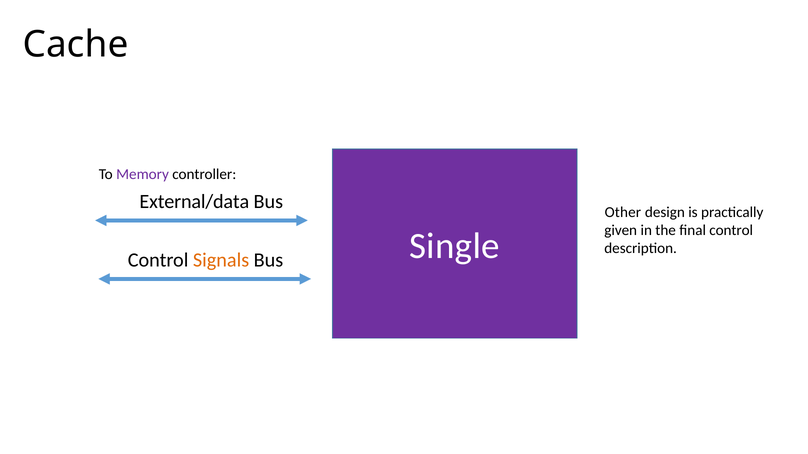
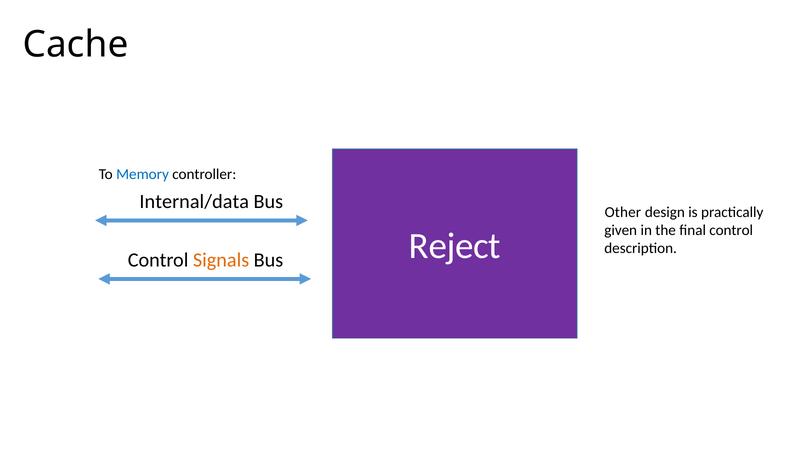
Memory colour: purple -> blue (143, 175)
External/data: External/data -> Internal/data (194, 202)
Single: Single -> Reject (455, 246)
